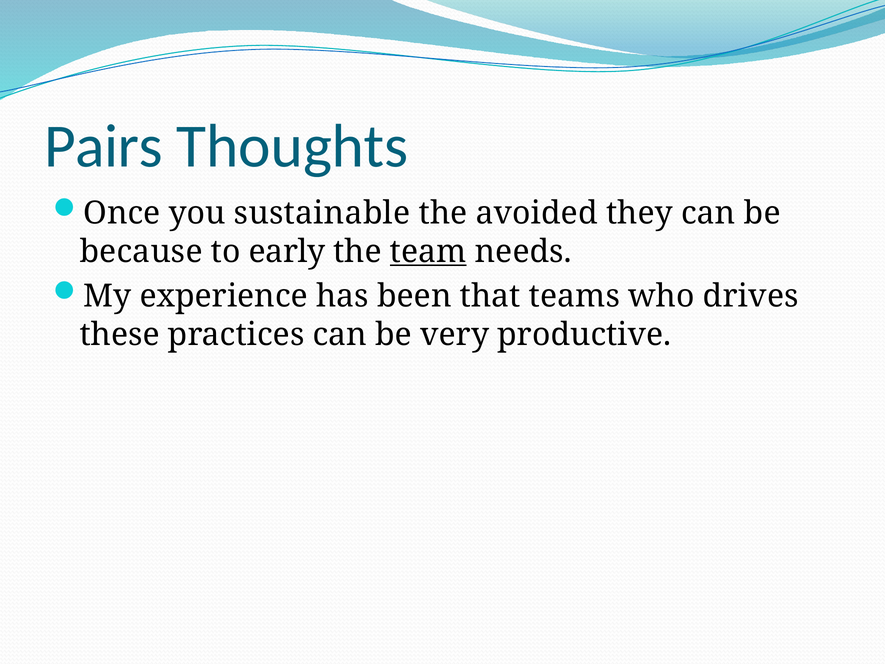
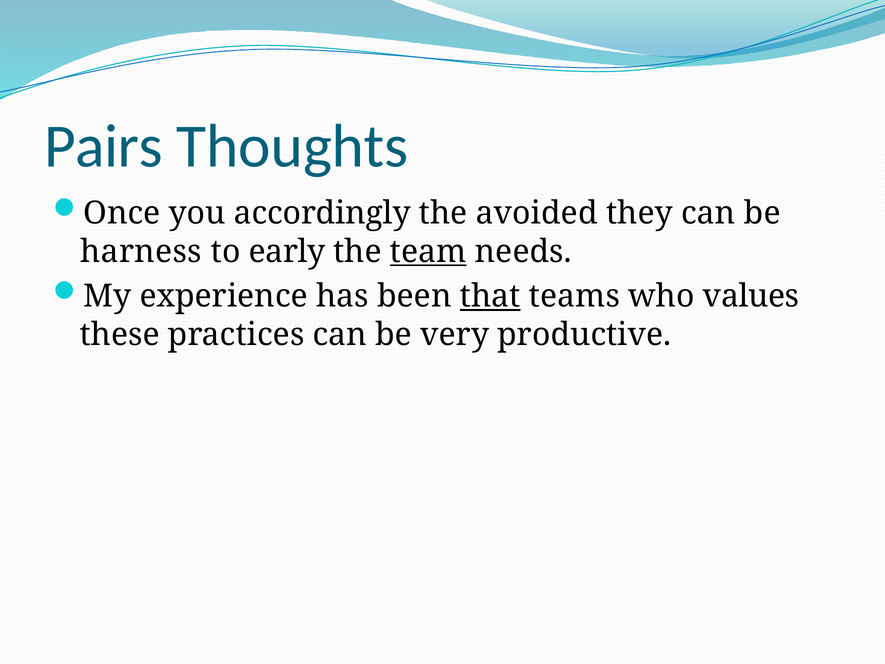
sustainable: sustainable -> accordingly (322, 213)
because: because -> harness (141, 251)
that underline: none -> present (490, 296)
drives: drives -> values (751, 296)
